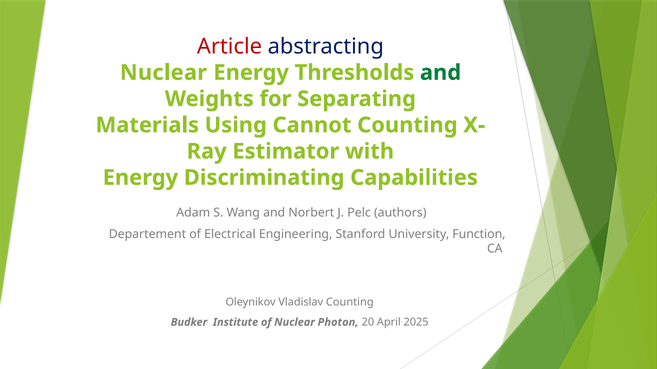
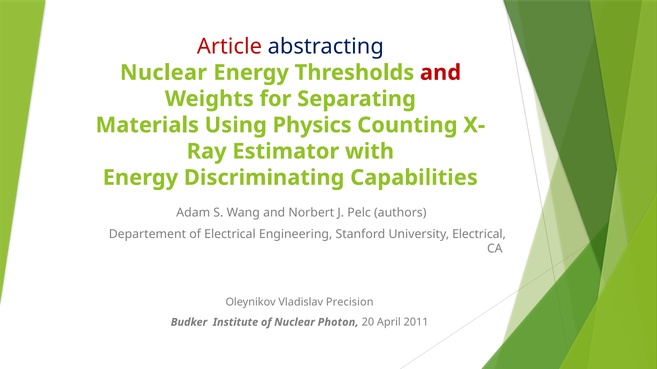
and colour: green -> red (441, 73)
Cannot: Cannot -> Physics (312, 125)
University Function: Function -> Electrical (479, 234)
Vladislav Counting: Counting -> Precision (350, 303)
2025: 2025 -> 2011 (416, 323)
